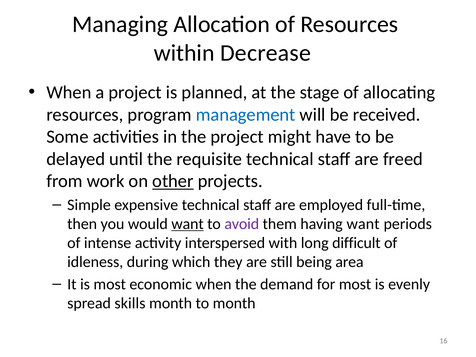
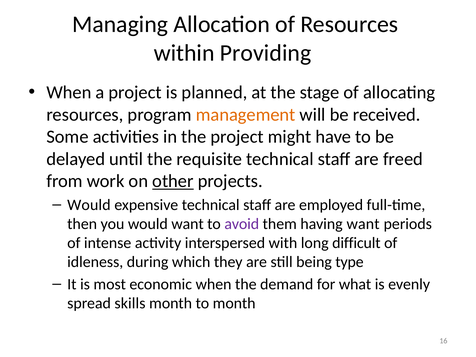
Decrease: Decrease -> Providing (266, 53)
management colour: blue -> orange (246, 115)
Simple: Simple -> Would (89, 205)
want underline: present -> none (188, 224)
area: area -> type (349, 262)
for most: most -> what (355, 284)
